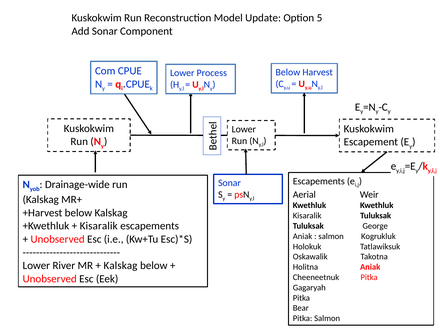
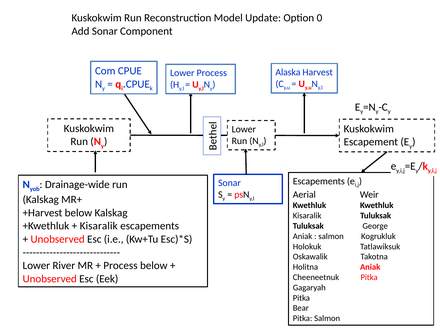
5: 5 -> 0 (319, 18)
Below: Below -> Alaska (288, 72)
Kalskag: Kalskag -> Process (121, 266)
